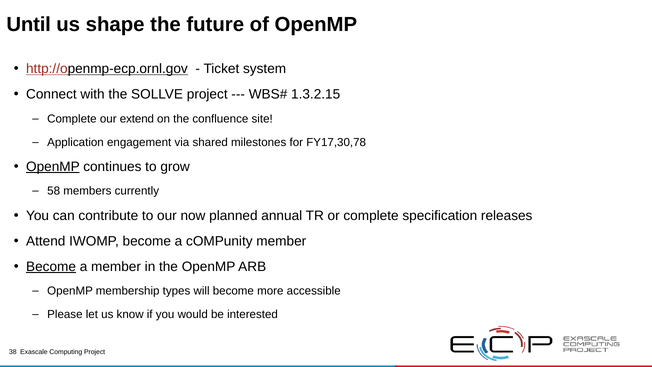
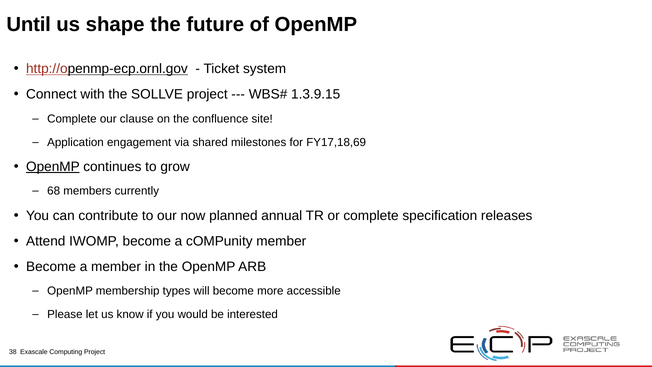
1.3.2.15: 1.3.2.15 -> 1.3.9.15 (316, 94)
extend: extend -> clause (137, 119)
FY17,30,78: FY17,30,78 -> FY17,18,69 (336, 142)
58: 58 -> 68 (54, 191)
Become underline: present -> none (51, 266)
